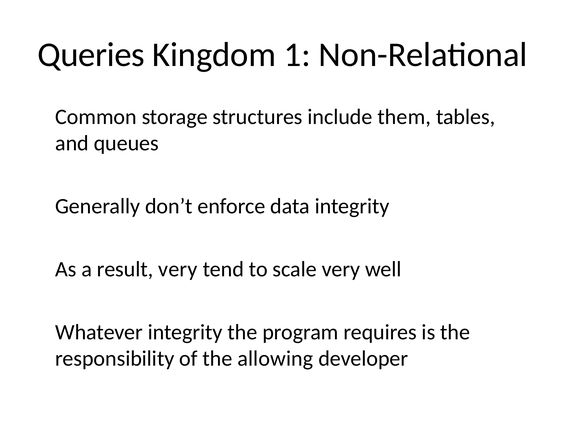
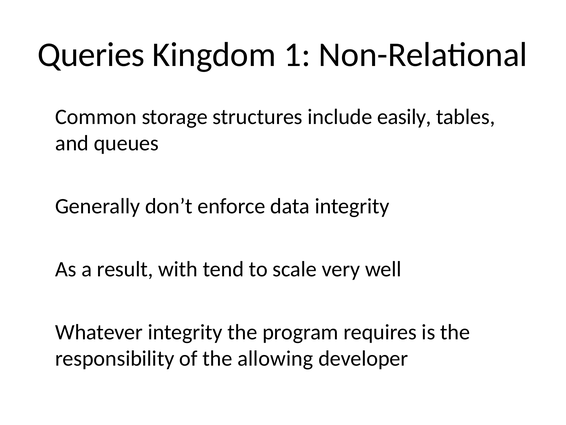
them: them -> easily (404, 117)
result very: very -> with (178, 269)
